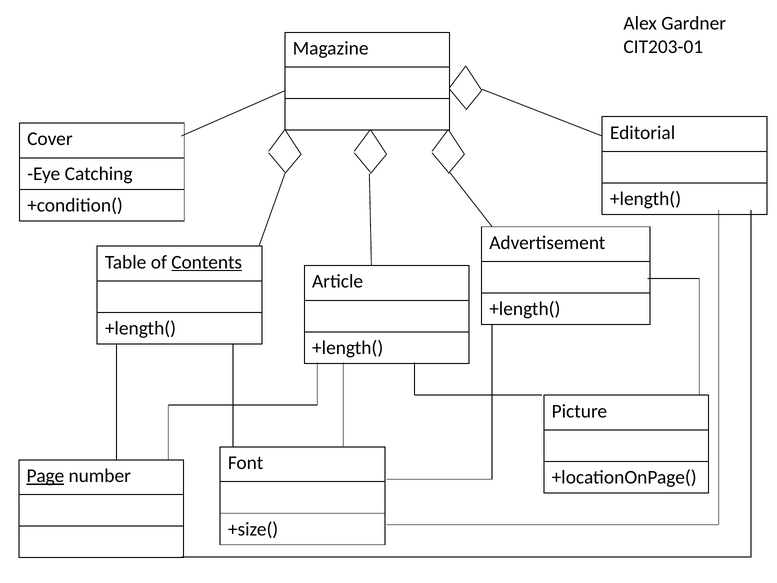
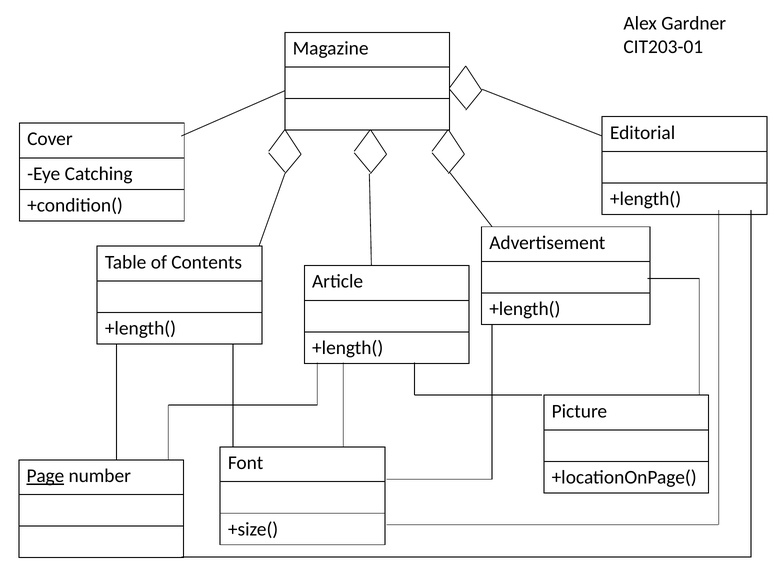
Contents underline: present -> none (207, 262)
